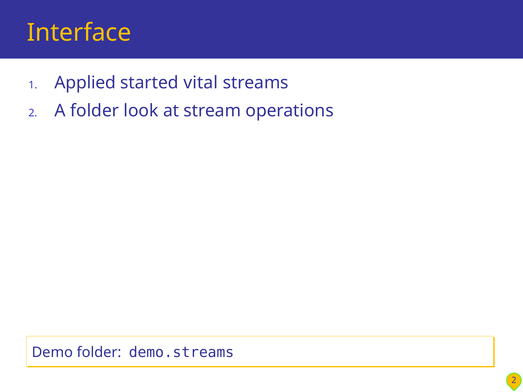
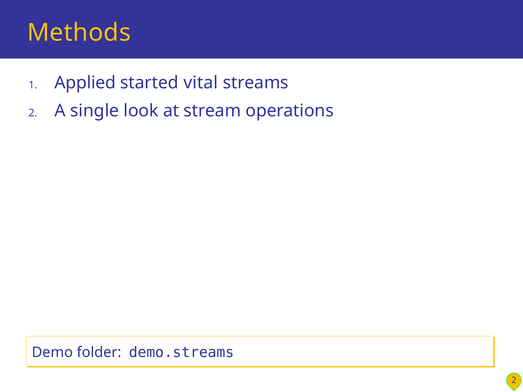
Interface: Interface -> Methods (79, 33)
A folder: folder -> single (95, 111)
